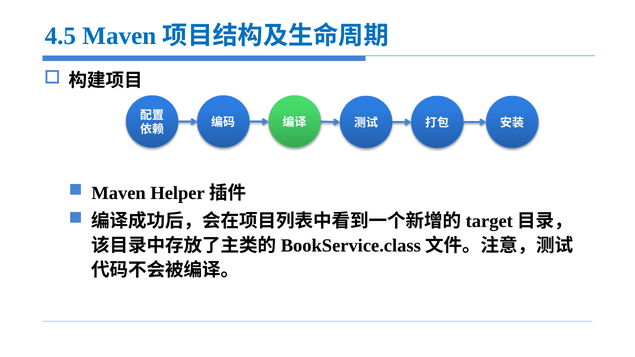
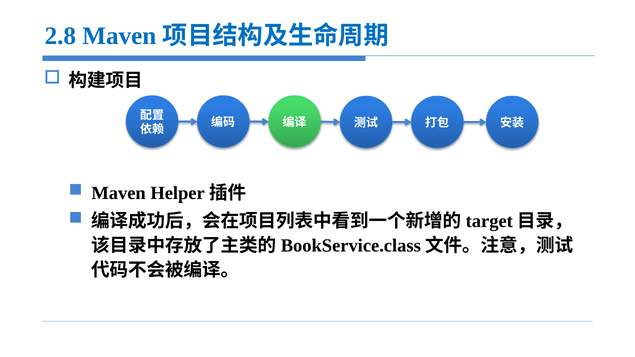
4.5: 4.5 -> 2.8 (60, 36)
